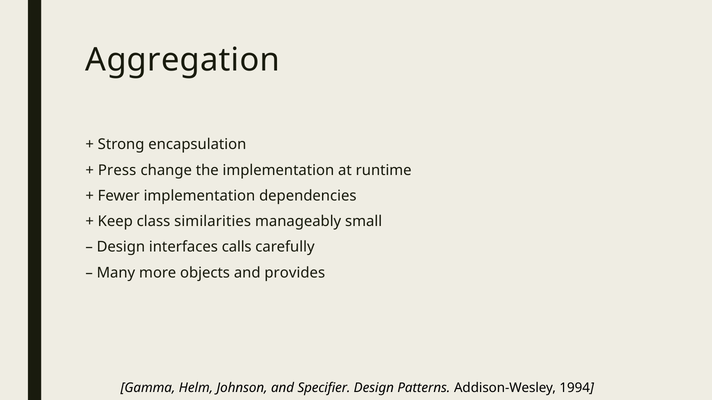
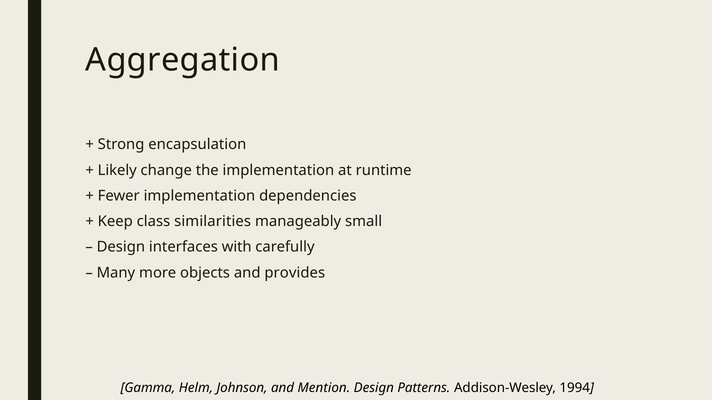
Press: Press -> Likely (117, 170)
calls: calls -> with (237, 247)
Specifier: Specifier -> Mention (324, 388)
